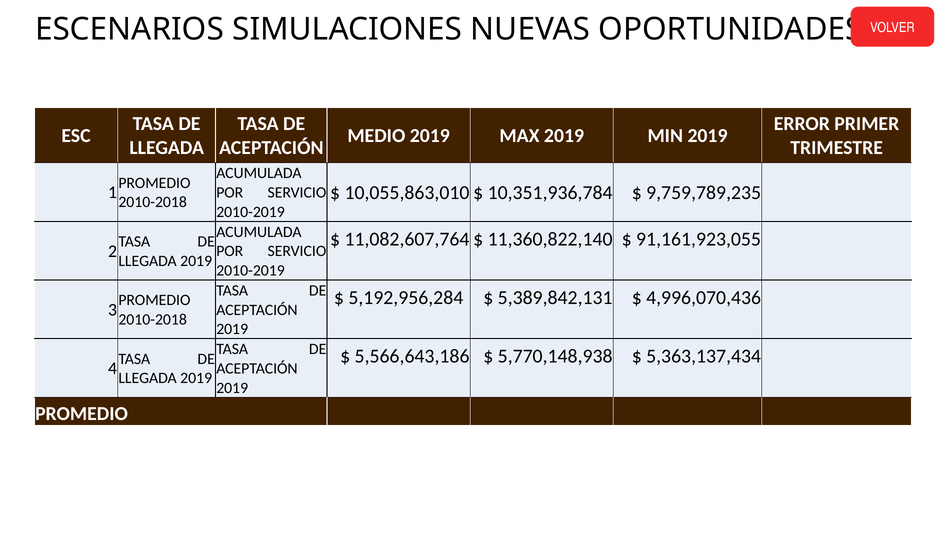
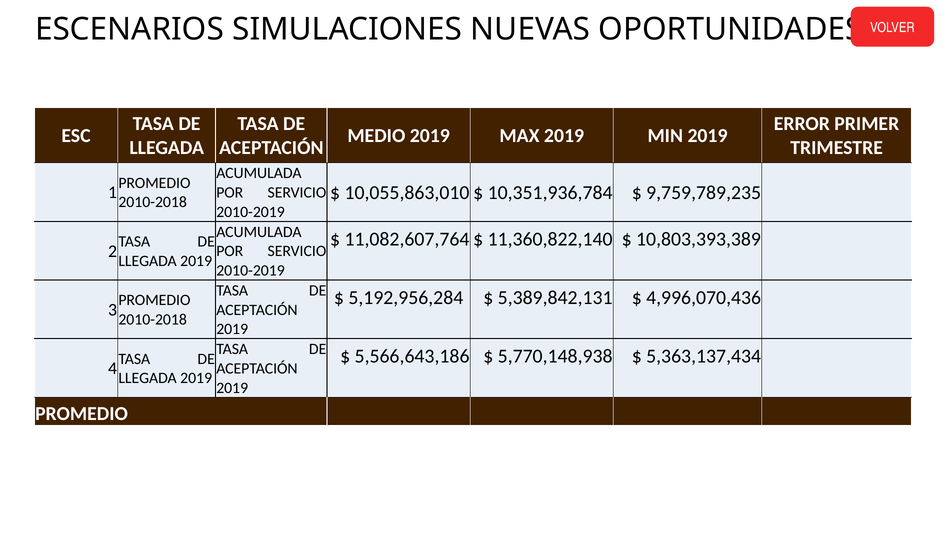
91,161,923,055: 91,161,923,055 -> 10,803,393,389 (699, 239)
